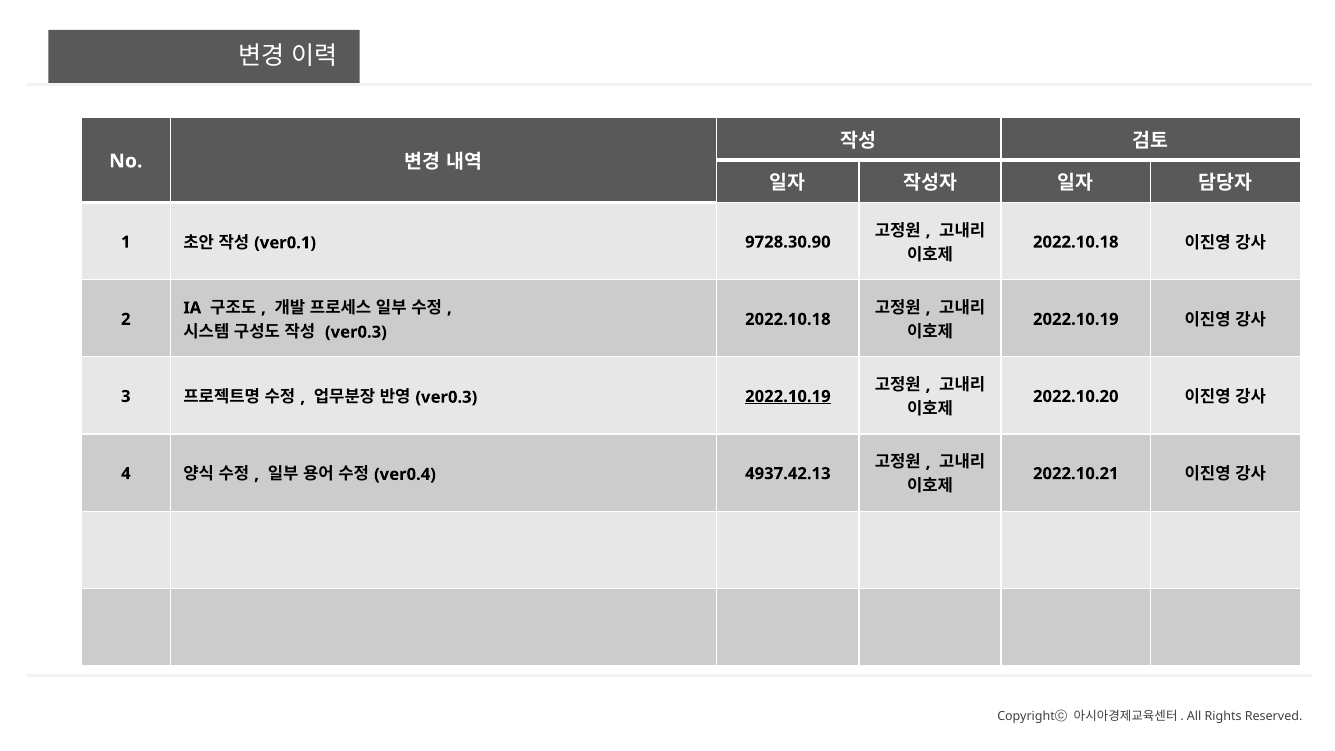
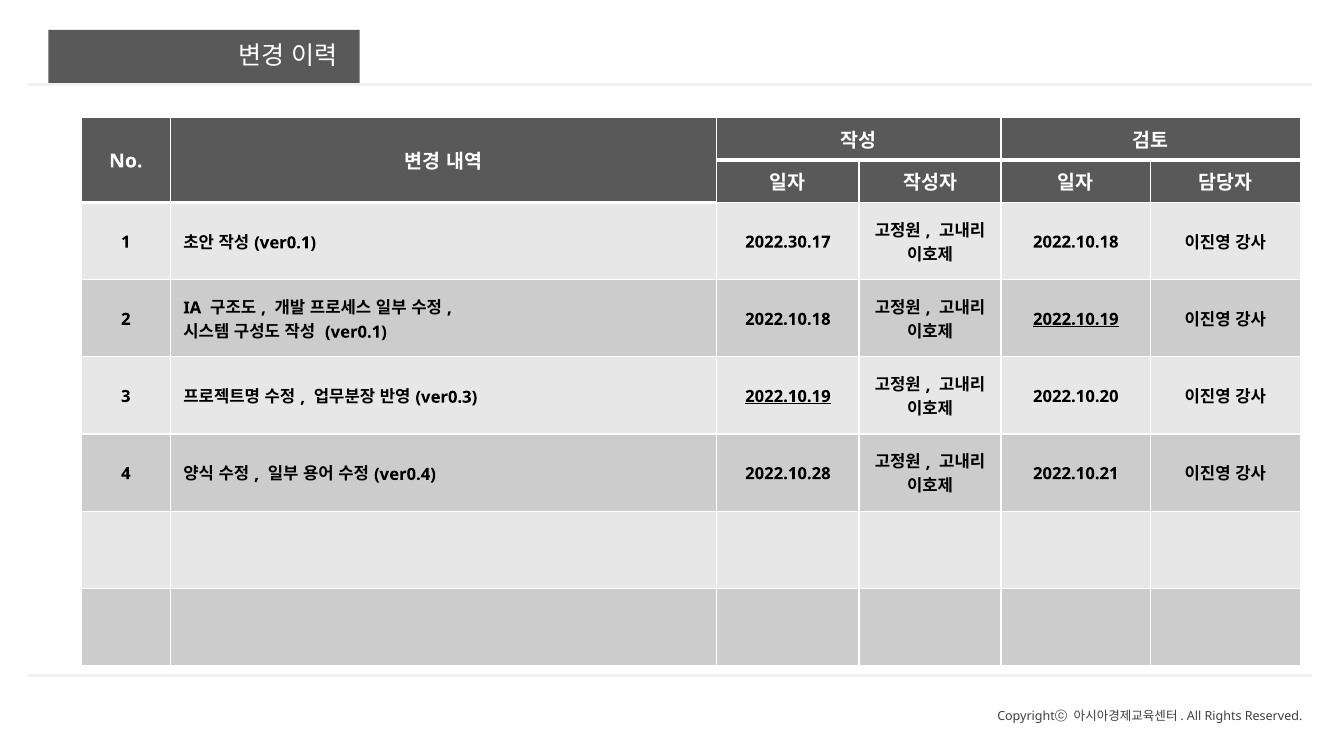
9728.30.90: 9728.30.90 -> 2022.30.17 (788, 242)
2022.10.19 underline: none -> present (1076, 319)
ver0.3: ver0.3 -> ver0.1 (356, 332)
4937.42.13: 4937.42.13 -> 2022.10.28 (788, 474)
